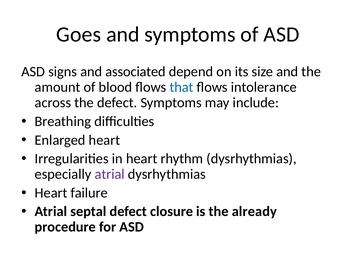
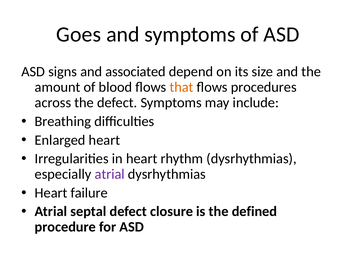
that colour: blue -> orange (182, 87)
intolerance: intolerance -> procedures (264, 87)
already: already -> defined (254, 211)
